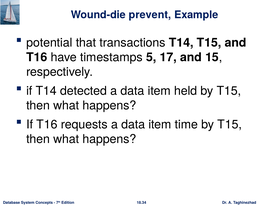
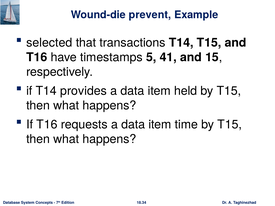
potential: potential -> selected (49, 43)
17: 17 -> 41 (168, 57)
detected: detected -> provides (84, 91)
